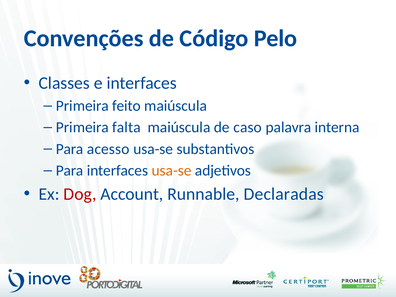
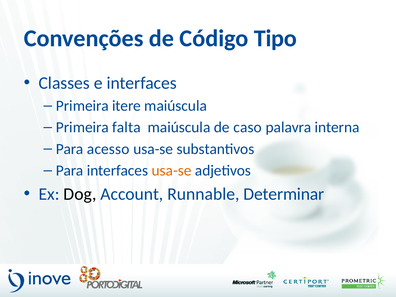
Pelo: Pelo -> Tipo (275, 38)
feito: feito -> itere (126, 106)
Dog colour: red -> black (80, 194)
Declaradas: Declaradas -> Determinar (284, 194)
